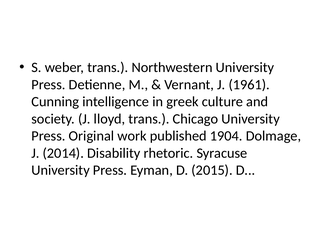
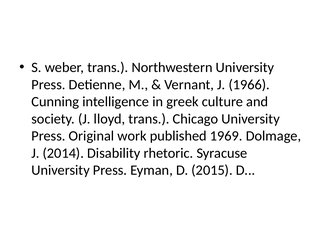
1961: 1961 -> 1966 (249, 85)
1904: 1904 -> 1969 (226, 136)
